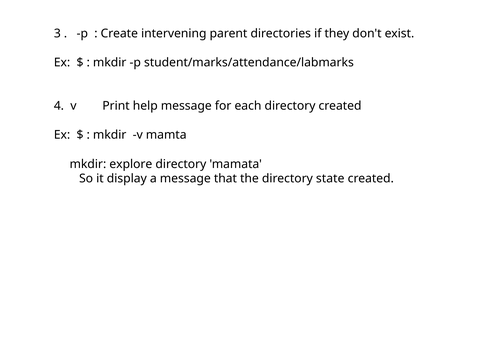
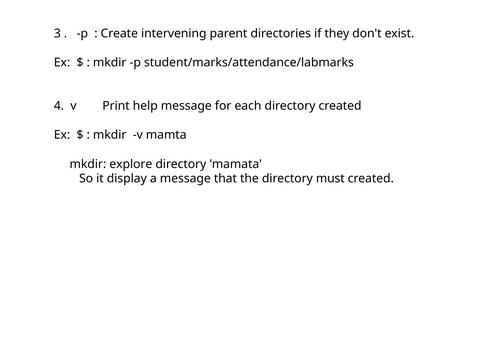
state: state -> must (330, 179)
